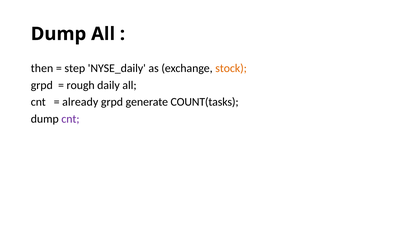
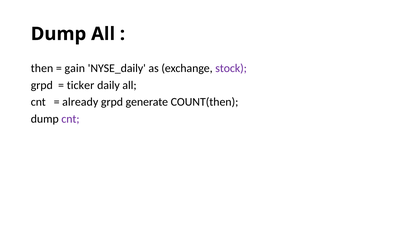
step: step -> gain (75, 68)
stock colour: orange -> purple (231, 68)
rough: rough -> ticker (81, 85)
COUNT(tasks: COUNT(tasks -> COUNT(then (205, 102)
